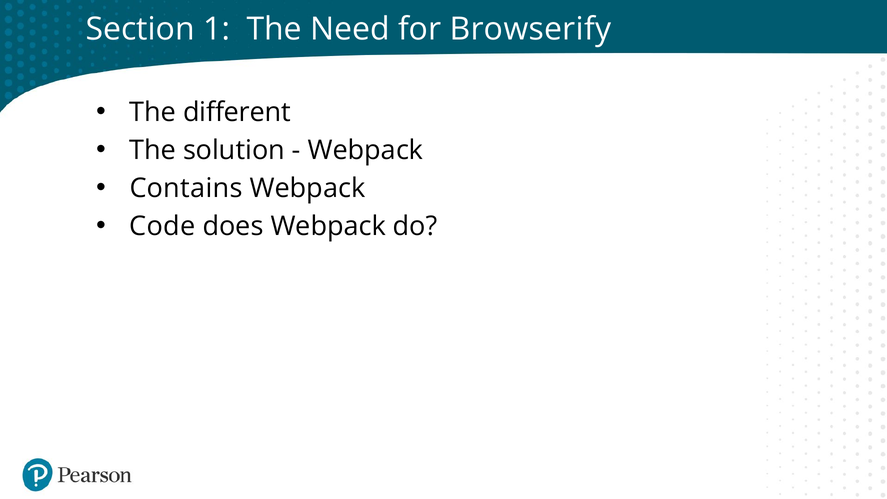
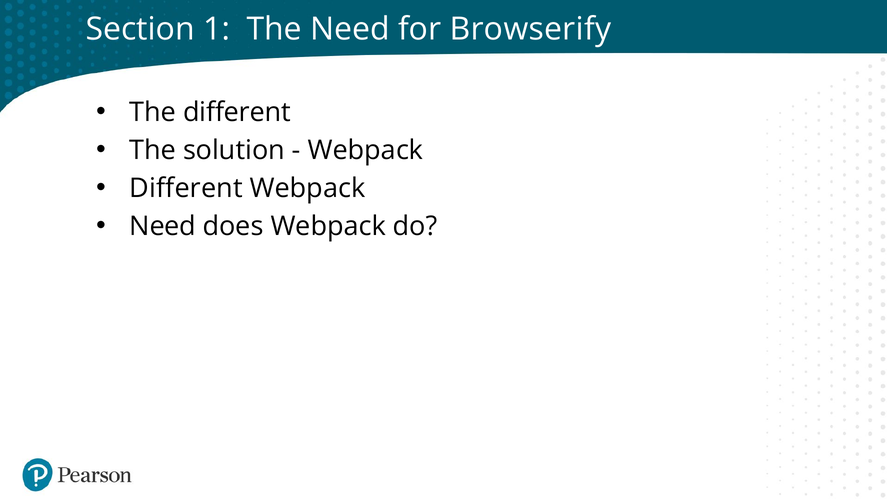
Contains: Contains -> Different (186, 188)
Code: Code -> Need (163, 226)
